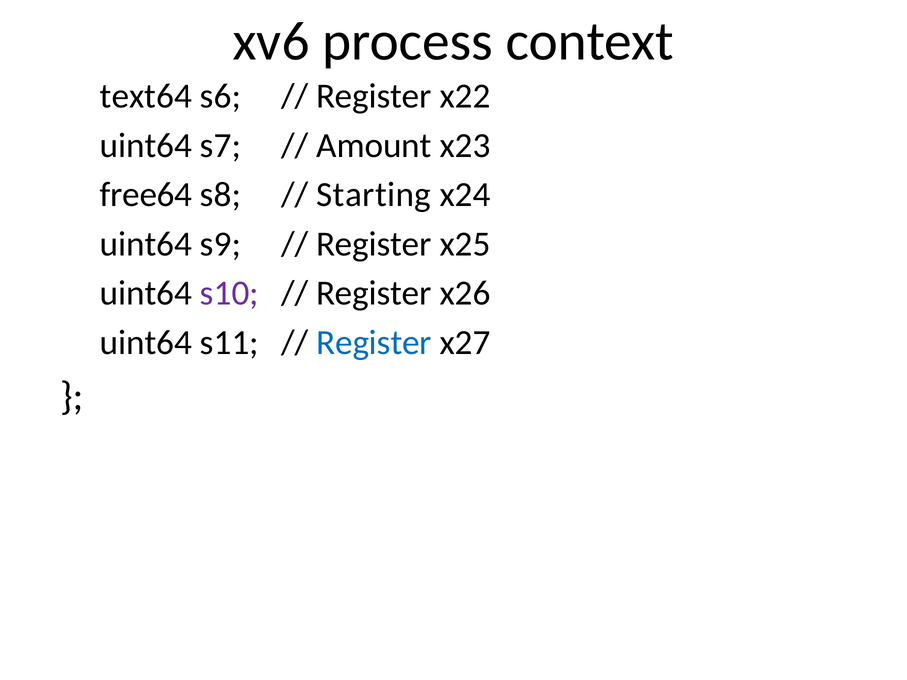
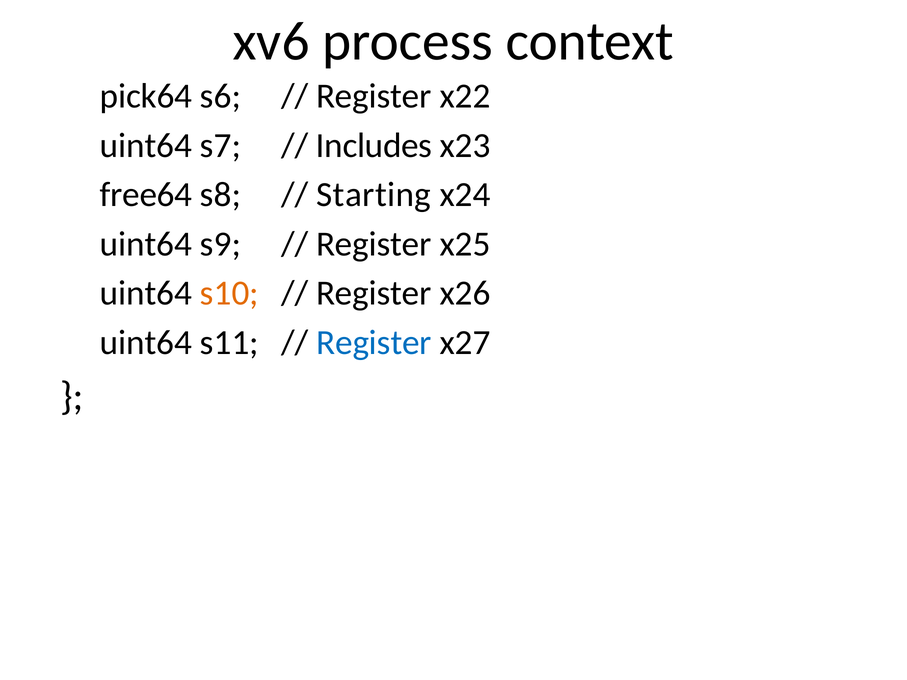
text64: text64 -> pick64 (146, 96)
Amount: Amount -> Includes (374, 145)
s10 colour: purple -> orange (229, 293)
